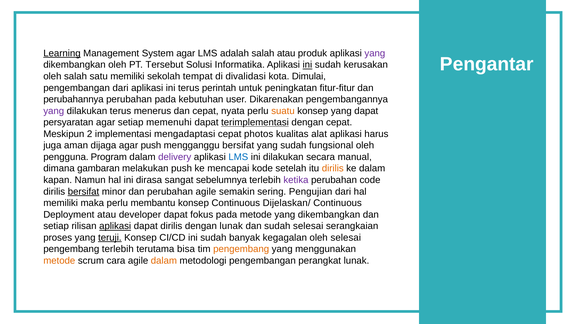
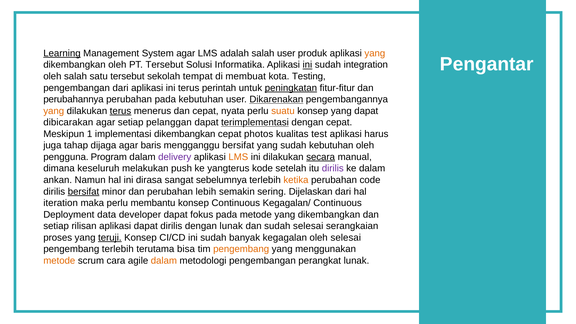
salah atau: atau -> user (286, 53)
yang colour: purple -> orange (375, 53)
kerusakan: kerusakan -> integration (366, 65)
satu memiliki: memiliki -> tersebut (127, 76)
divalidasi: divalidasi -> membuat (246, 76)
Dimulai: Dimulai -> Testing (309, 76)
peningkatan underline: none -> present (291, 88)
Dikarenakan underline: none -> present (276, 99)
yang colour: purple -> orange (54, 111)
terus underline: none -> present (121, 111)
persyaratan: persyaratan -> dibicarakan (68, 122)
memenuhi: memenuhi -> pelanggan (169, 122)
2: 2 -> 1 (90, 134)
implementasi mengadaptasi: mengadaptasi -> dikembangkan (185, 134)
alat: alat -> test (319, 134)
aman: aman -> tahap (76, 145)
agar push: push -> baris (151, 145)
sudah fungsional: fungsional -> kebutuhan (331, 145)
LMS colour: blue -> orange (238, 157)
secara underline: none -> present (321, 157)
gambaran: gambaran -> keseluruh (98, 169)
mencapai: mencapai -> yangterus (228, 169)
dirilis colour: orange -> purple (333, 169)
kapan: kapan -> ankan (58, 180)
ketika colour: purple -> orange (296, 180)
perubahan agile: agile -> lebih (206, 192)
Pengujian: Pengujian -> Dijelaskan (311, 192)
memiliki: memiliki -> iteration (61, 203)
Dijelaskan/: Dijelaskan/ -> Kegagalan/ (287, 203)
Deployment atau: atau -> data (107, 215)
aplikasi underline: present -> none (115, 226)
